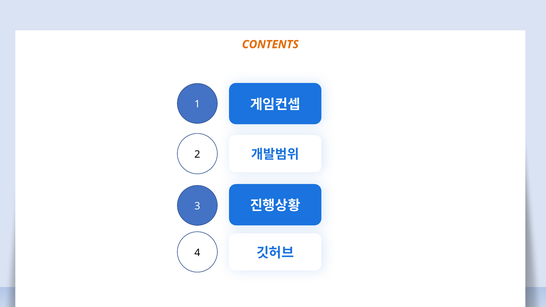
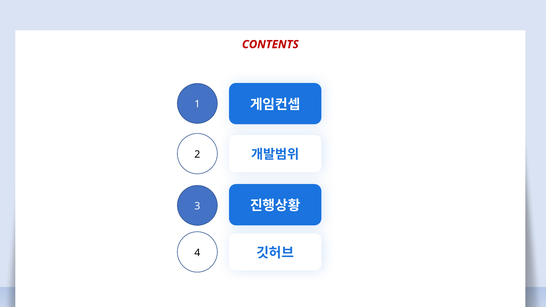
CONTENTS colour: orange -> red (270, 44)
